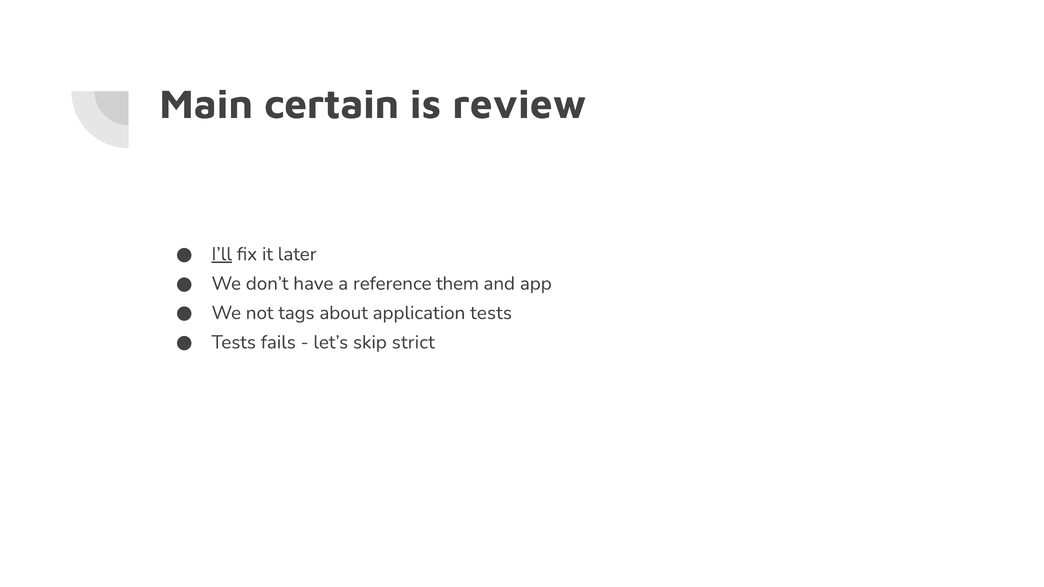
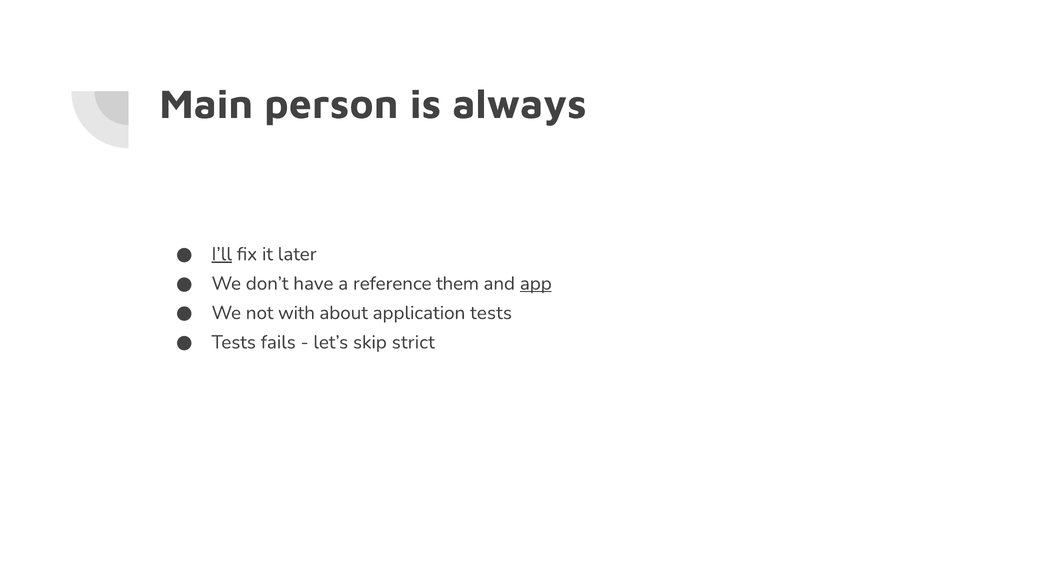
certain: certain -> person (331, 105)
review: review -> always (519, 105)
app underline: none -> present (536, 284)
tags: tags -> with (296, 313)
